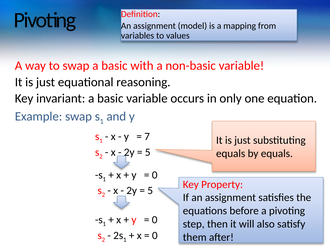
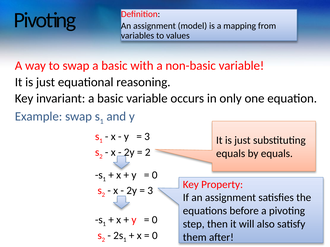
7: 7 -> 3 (147, 137)
5: 5 -> 2 (148, 152)
5: 5 -> 3 (150, 191)
